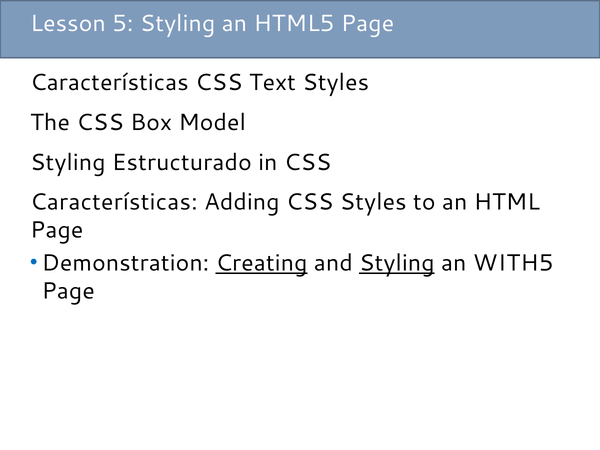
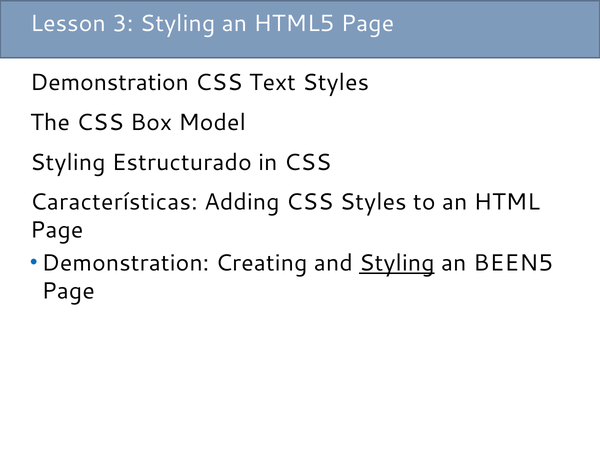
5: 5 -> 3 (123, 24)
Características: Características -> Demonstration (110, 83)
Creating underline: present -> none (262, 263)
WITH5: WITH5 -> BEEN5 (513, 263)
